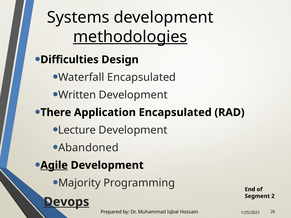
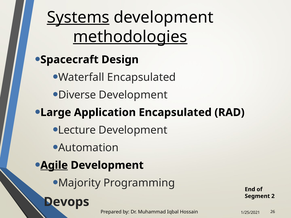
Systems underline: none -> present (78, 17)
Difficulties: Difficulties -> Spacecraft (69, 60)
Written: Written -> Diverse (77, 95)
There: There -> Large (56, 113)
Abandoned: Abandoned -> Automation (88, 148)
Devops underline: present -> none (66, 202)
